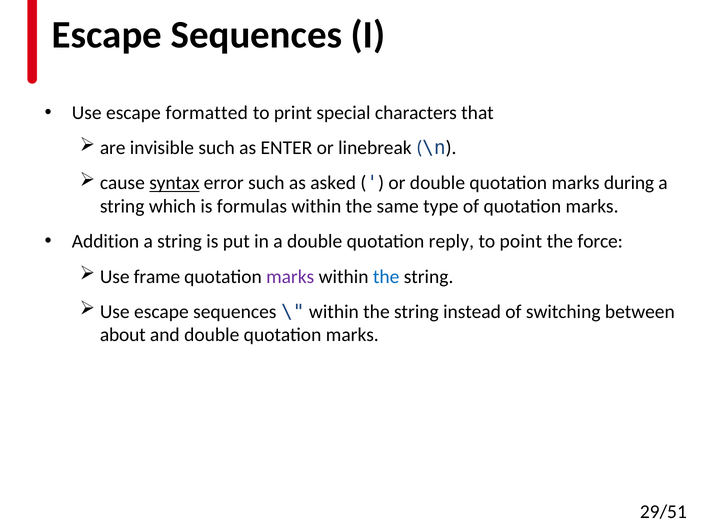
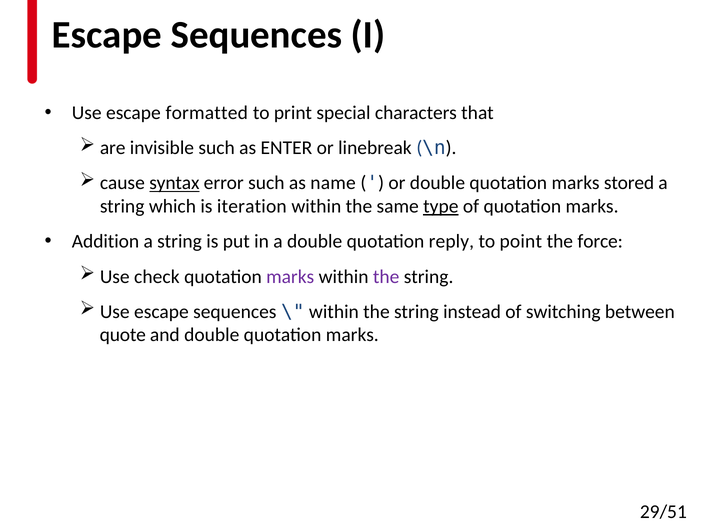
asked: asked -> name (333, 183)
during: during -> stored (629, 183)
formulas: formulas -> iteration (252, 206)
type underline: none -> present (441, 206)
frame: frame -> check (157, 276)
the colour: blue -> purple (386, 276)
about: about -> quote (123, 335)
